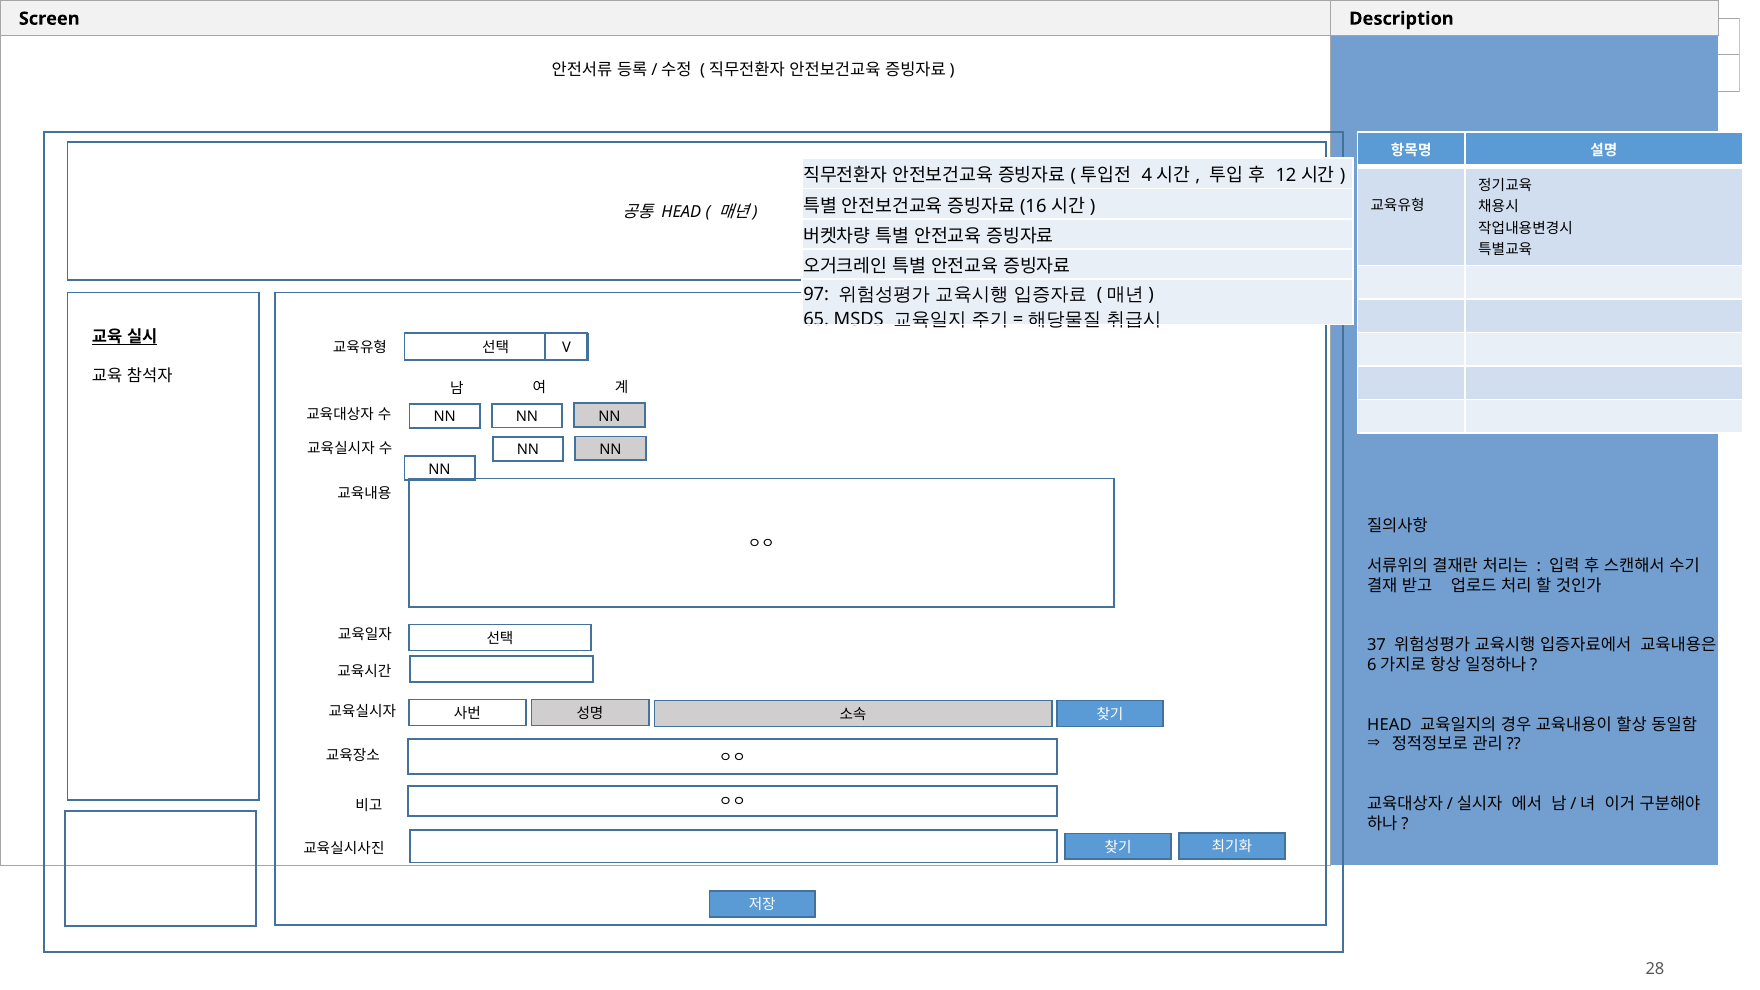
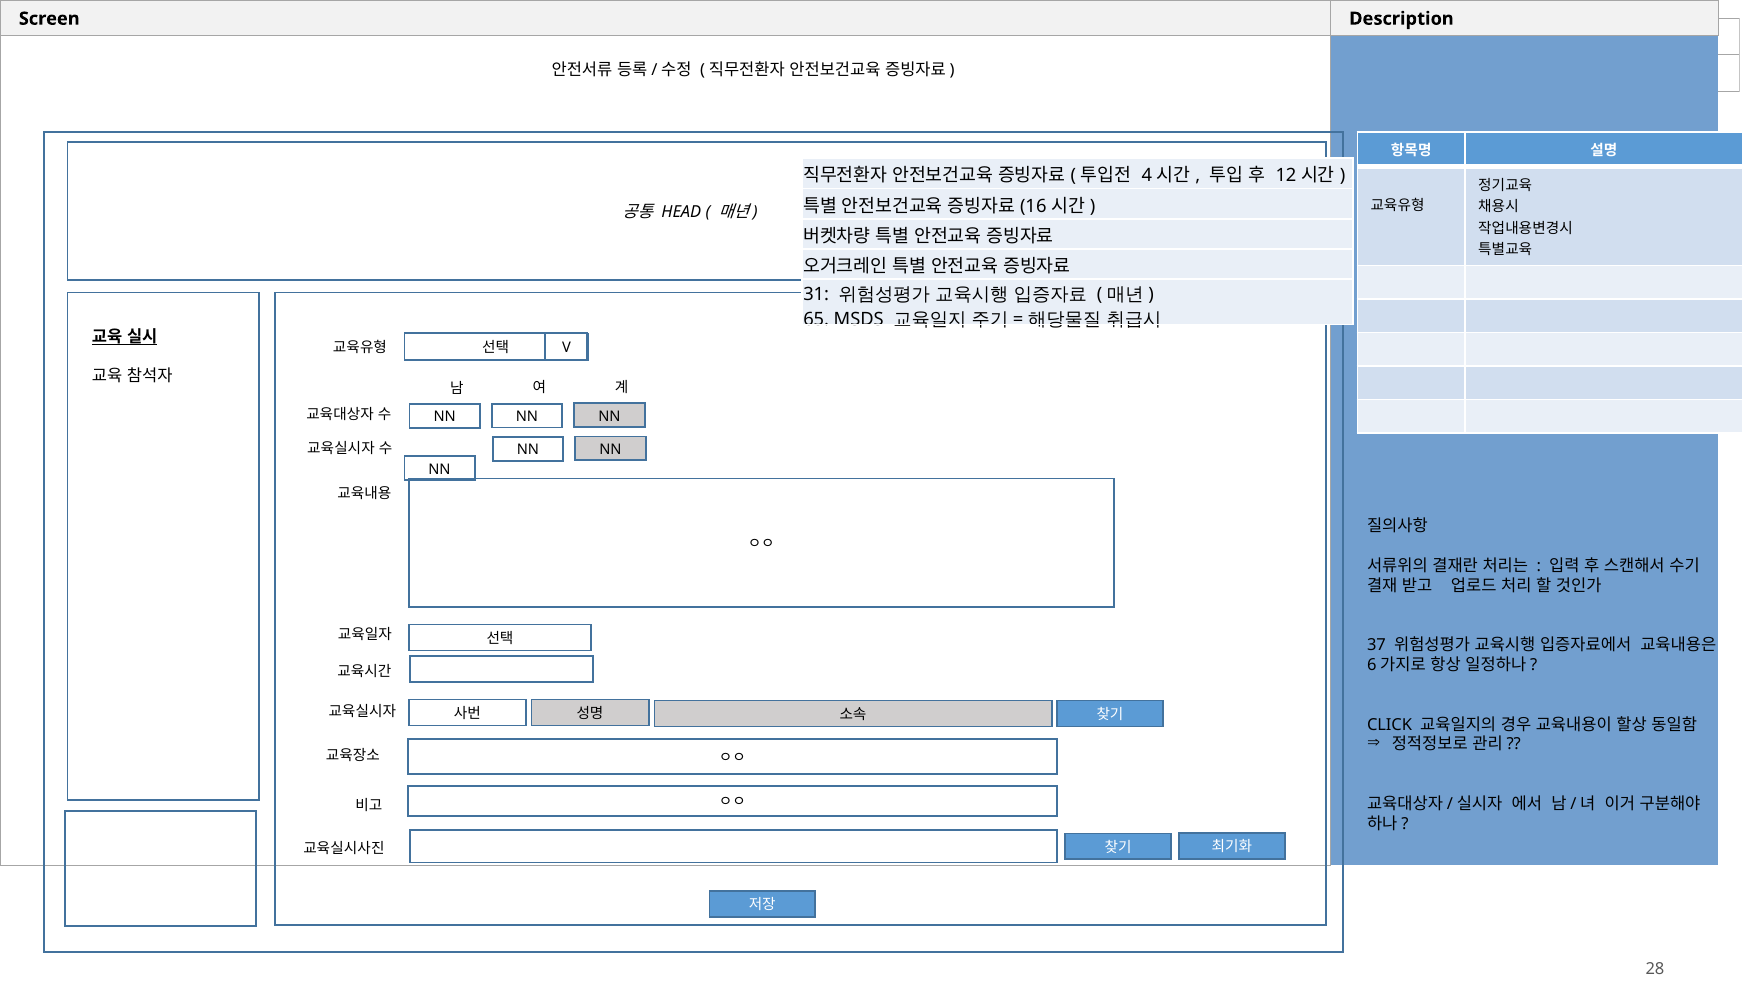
97: 97 -> 31 (816, 294)
HEAD: HEAD -> CLICK (1390, 725)
